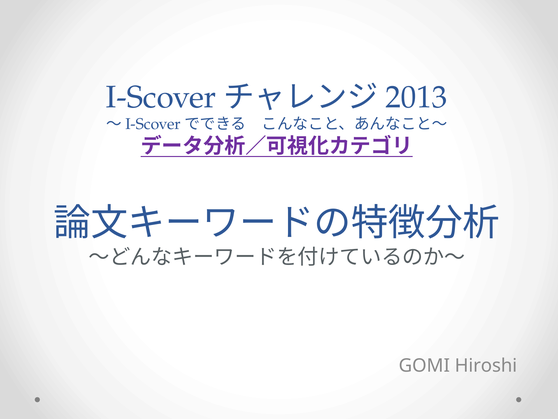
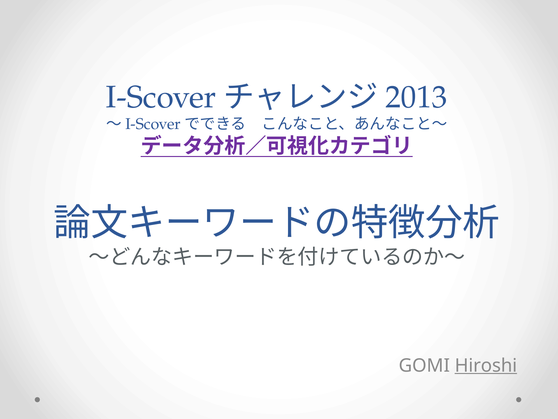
Hiroshi underline: none -> present (486, 365)
